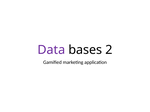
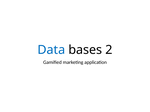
Data colour: purple -> blue (51, 50)
